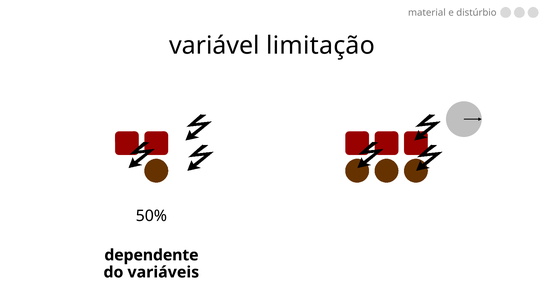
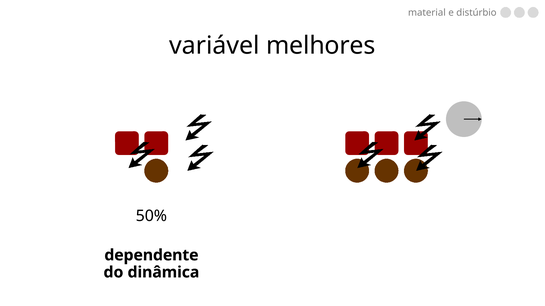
limitação: limitação -> melhores (321, 46)
variáveis: variáveis -> dinâmica (163, 273)
